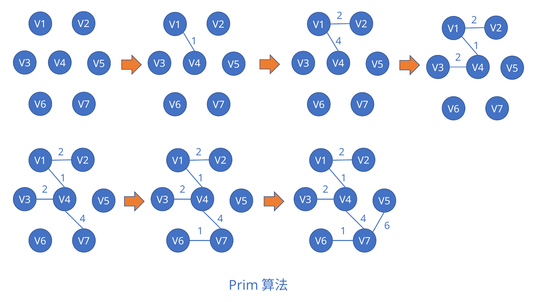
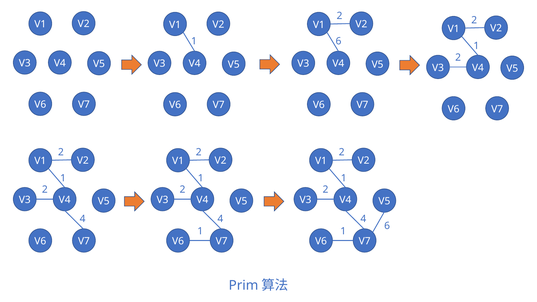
4: 4 -> 6 (338, 41)
